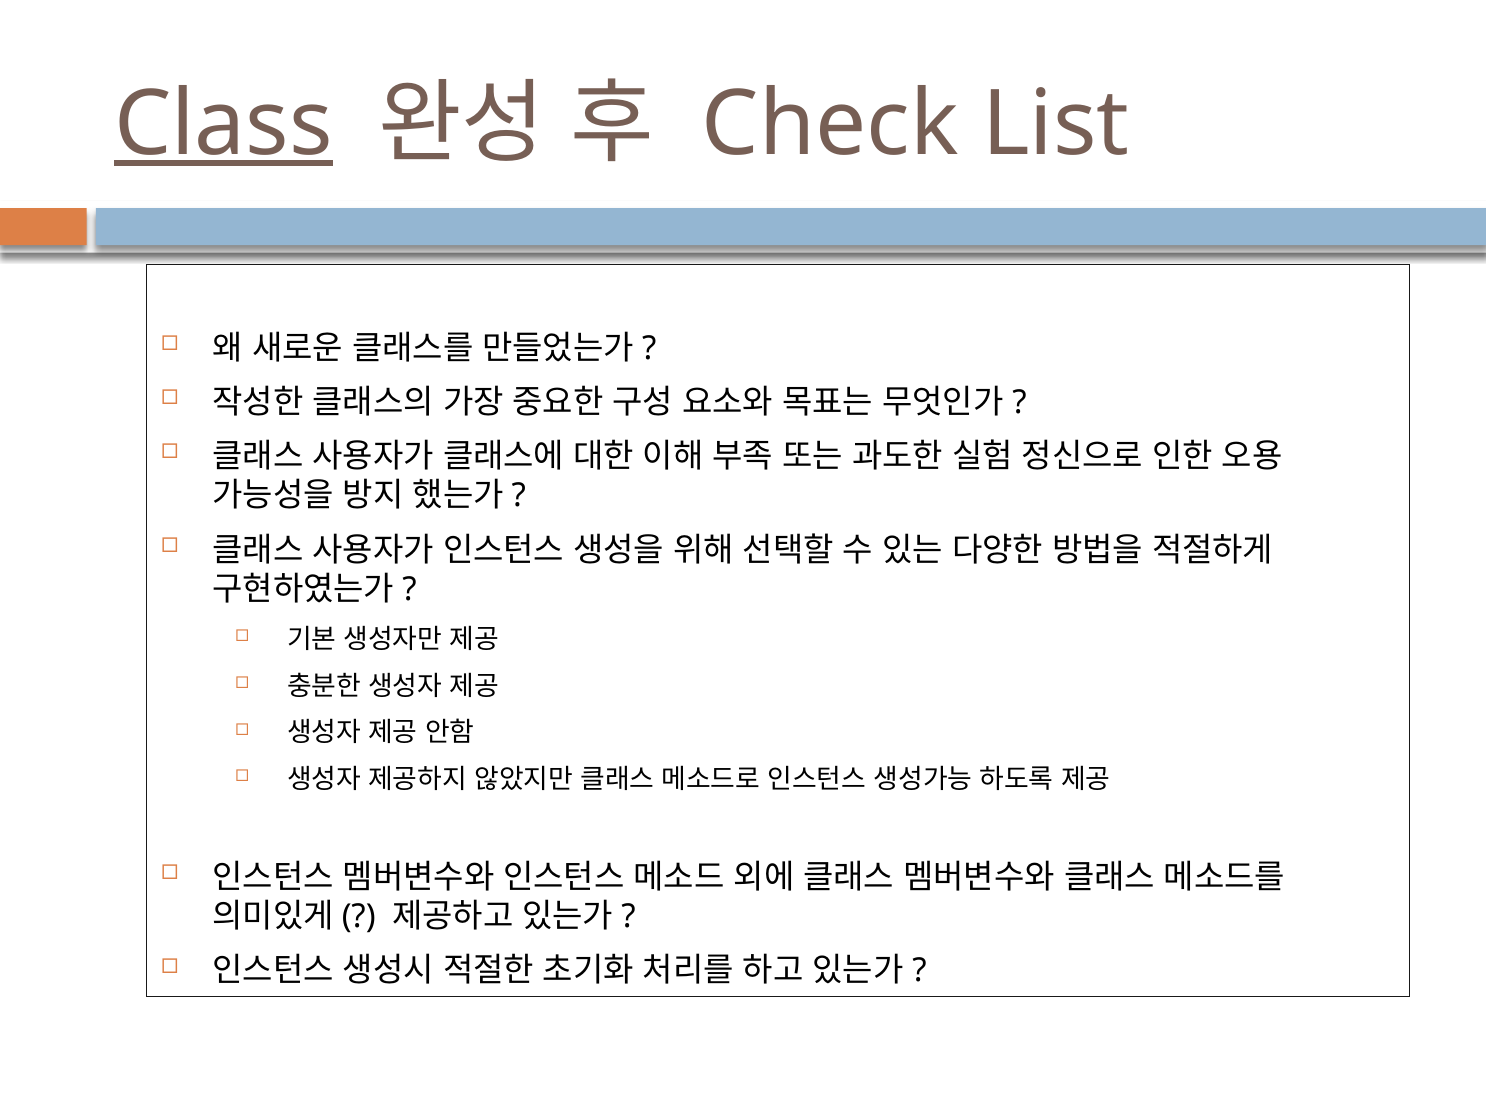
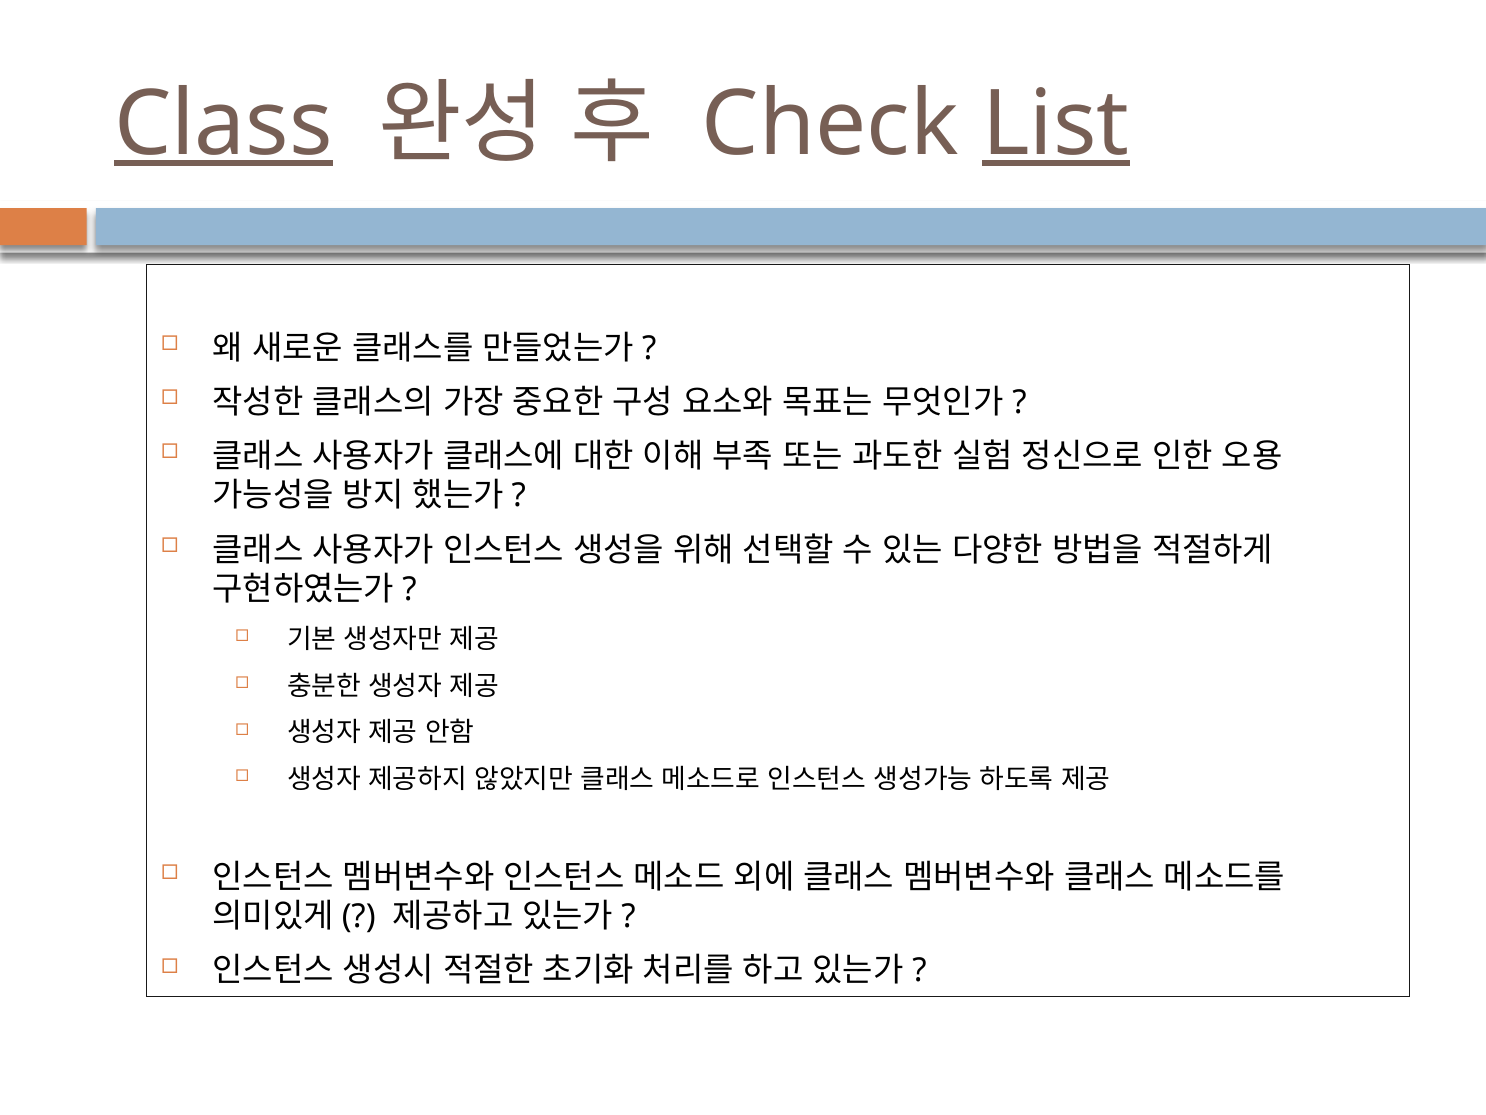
List underline: none -> present (1056, 124)
